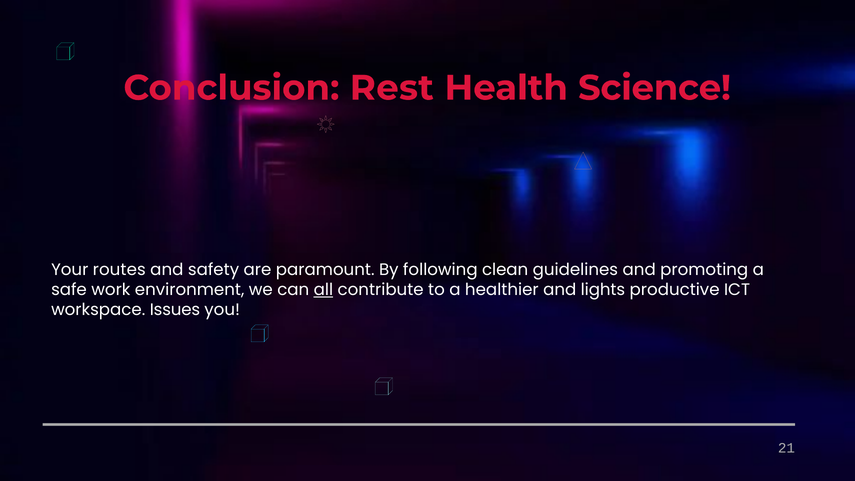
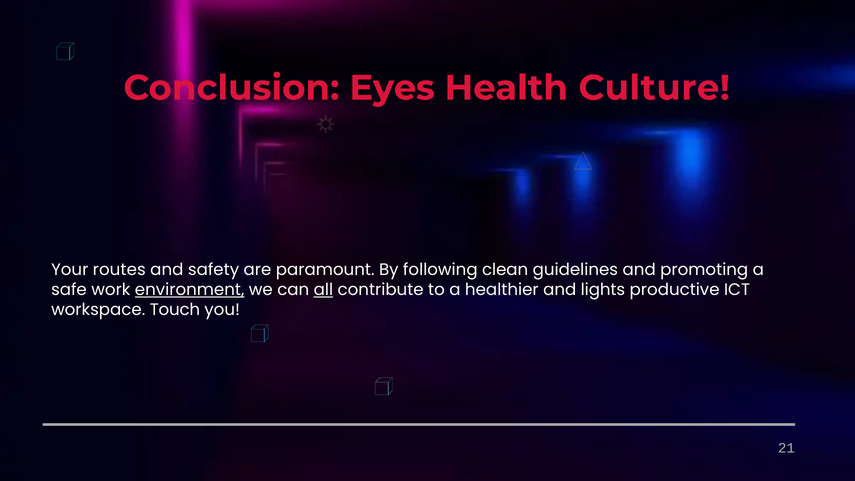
Rest: Rest -> Eyes (392, 88)
Science: Science -> Culture (654, 88)
environment underline: none -> present (190, 290)
Issues: Issues -> Touch (175, 310)
